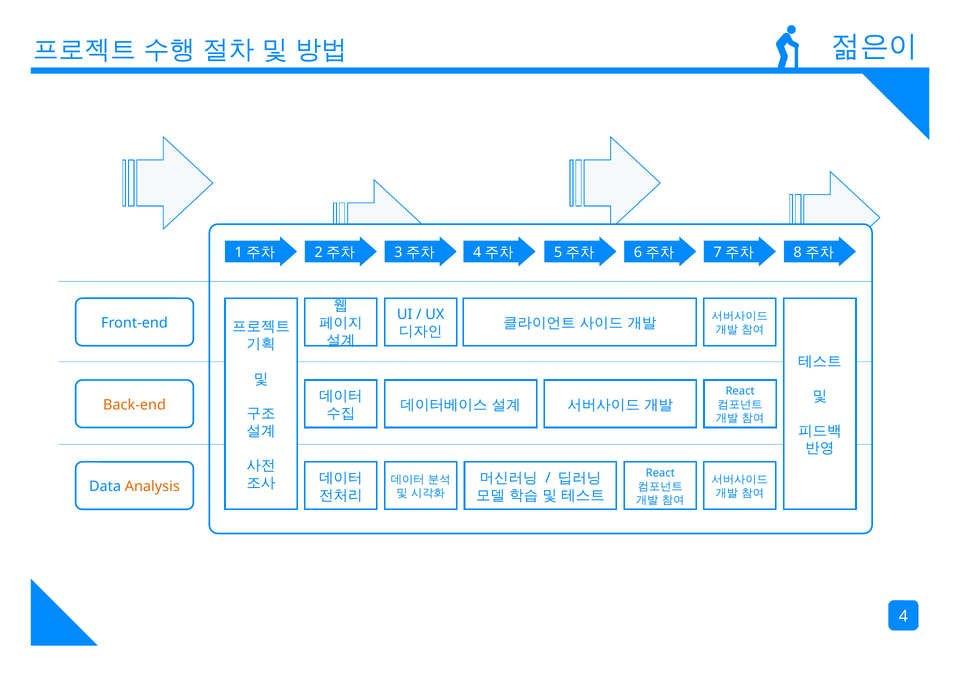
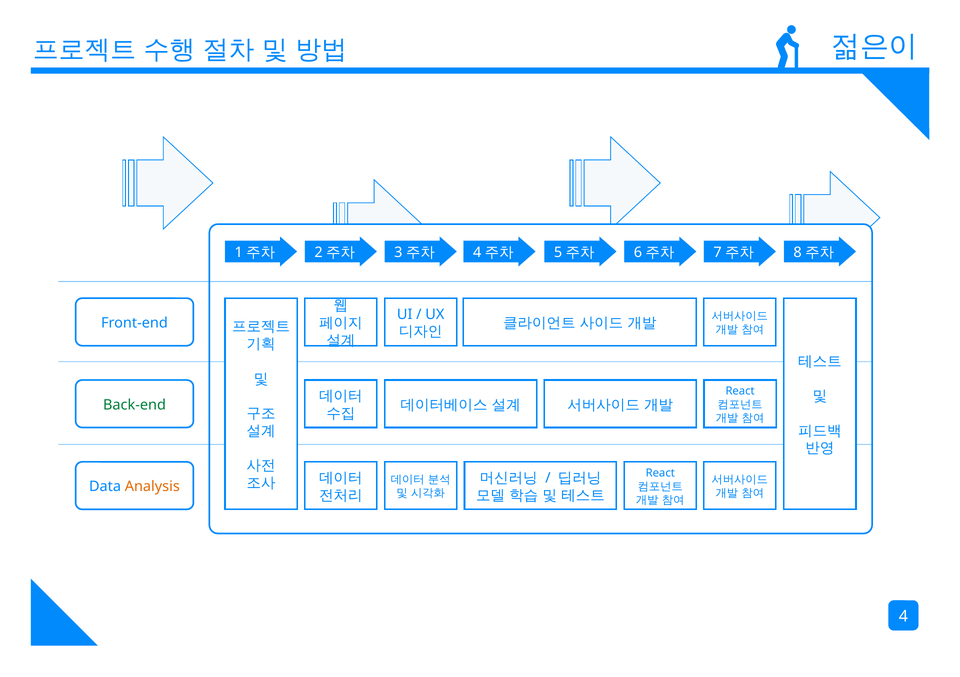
Back-end colour: orange -> green (134, 405)
